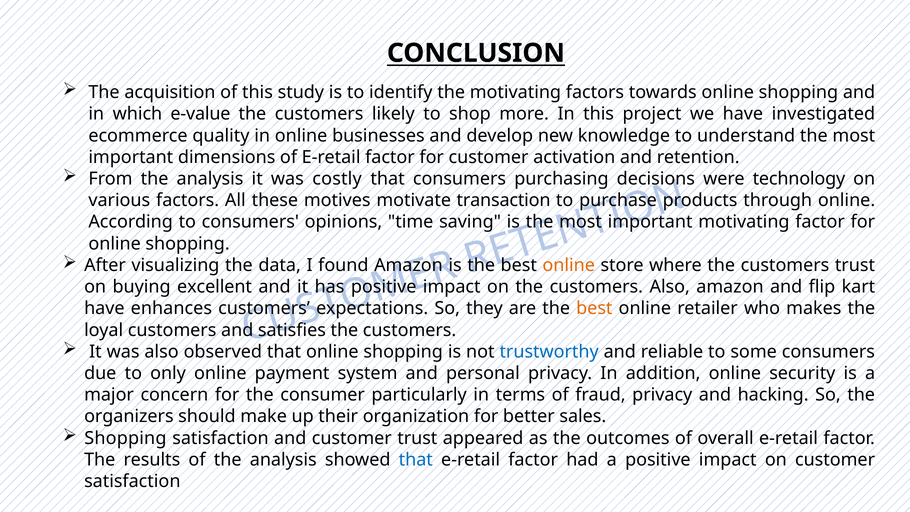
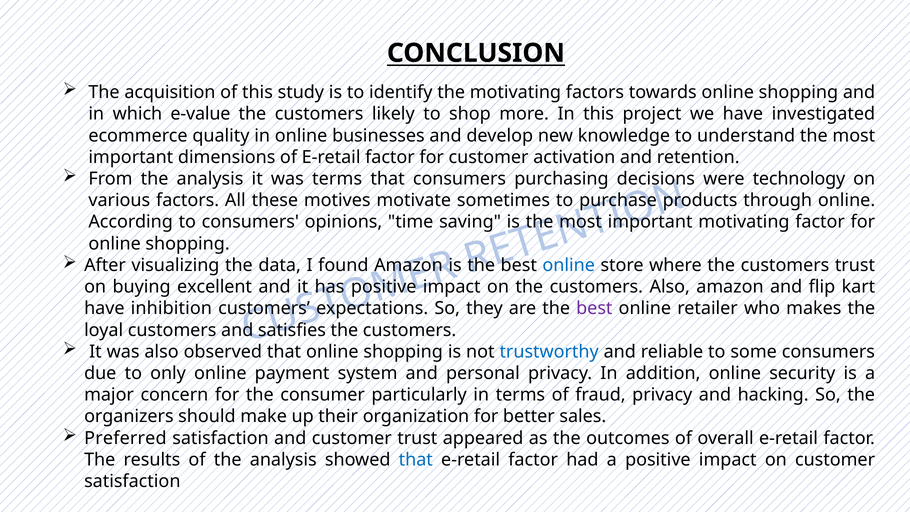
was costly: costly -> terms (337, 179)
transaction: transaction -> sometimes (503, 200)
online colour: orange -> blue (569, 265)
enhances: enhances -> inhibition (171, 308)
best colour: orange -> purple (594, 308)
Shopping: Shopping -> Preferred (125, 438)
